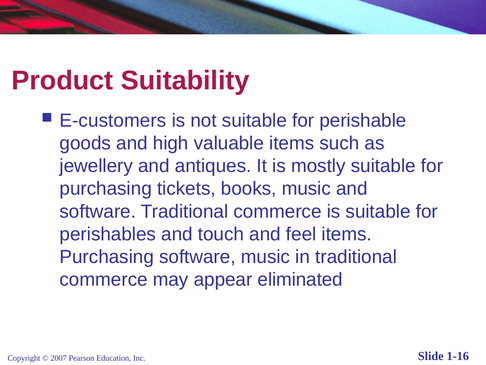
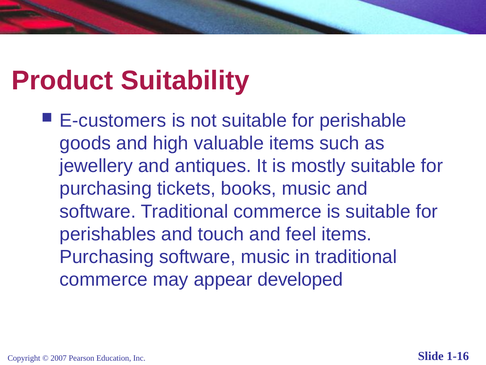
eliminated: eliminated -> developed (300, 279)
